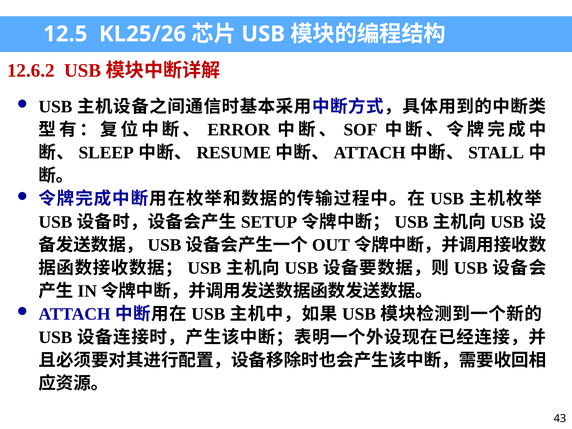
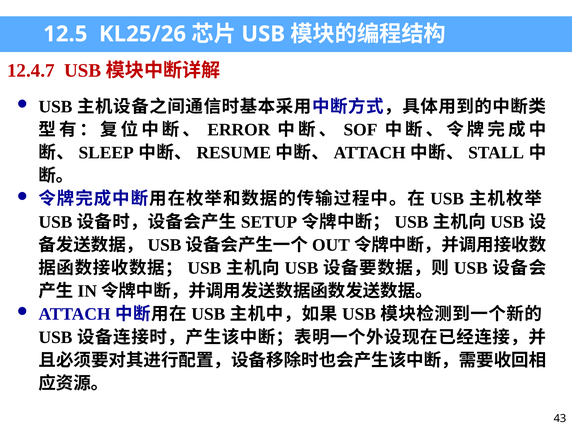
12.6.2: 12.6.2 -> 12.4.7 (31, 71)
